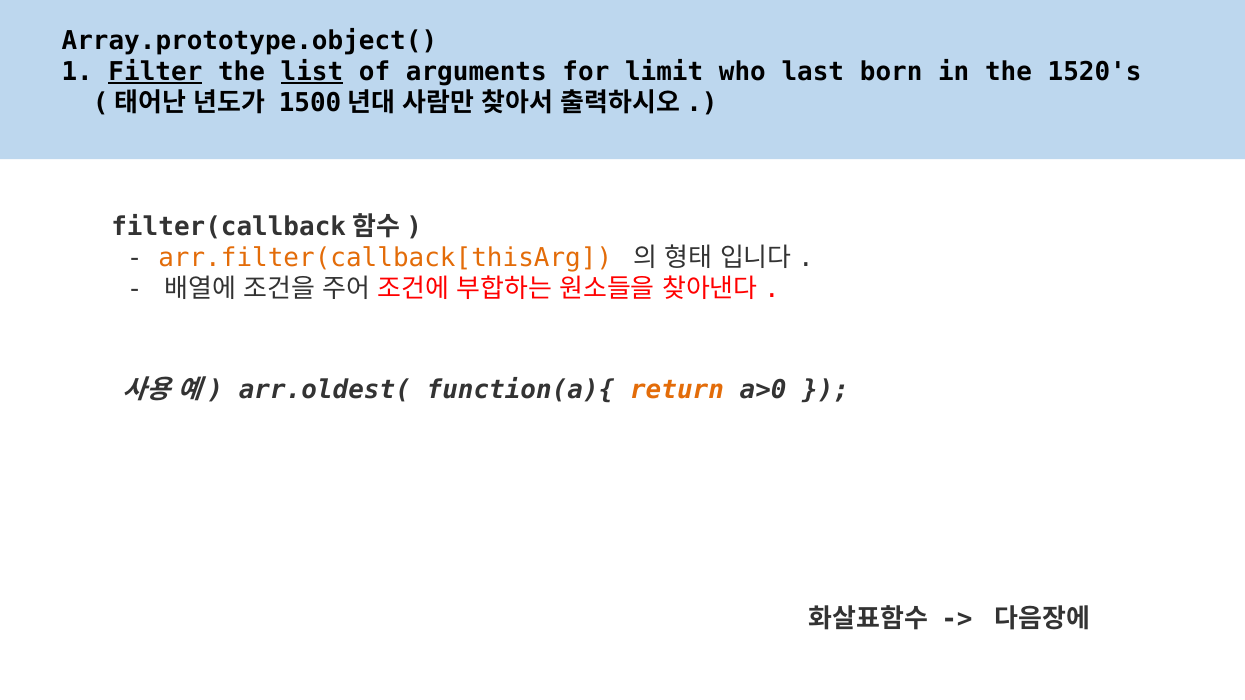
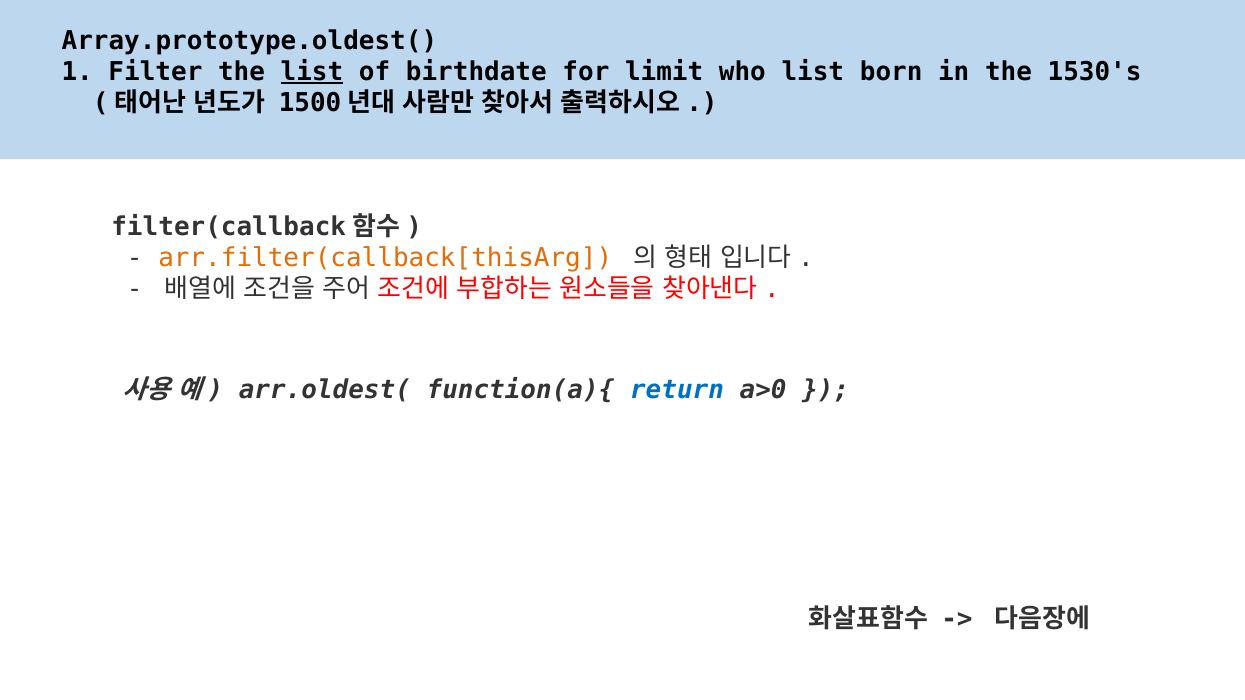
Array.prototype.object(: Array.prototype.object( -> Array.prototype.oldest( (249, 41)
Filter underline: present -> none (155, 72)
arguments: arguments -> birthdate (476, 72)
who last: last -> list (813, 72)
1520's: 1520's -> 1530's (1095, 72)
return colour: orange -> blue (677, 390)
